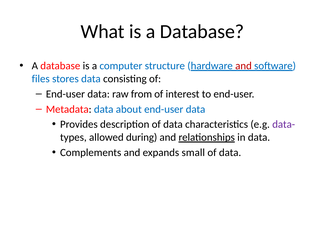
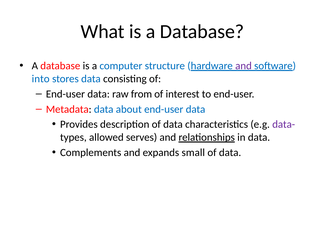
and colour: red -> purple (243, 66)
files: files -> into (41, 79)
during: during -> serves (142, 137)
